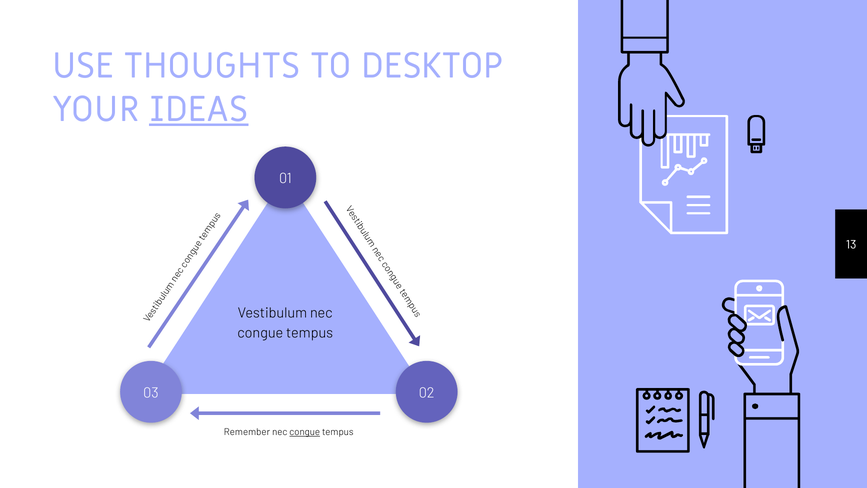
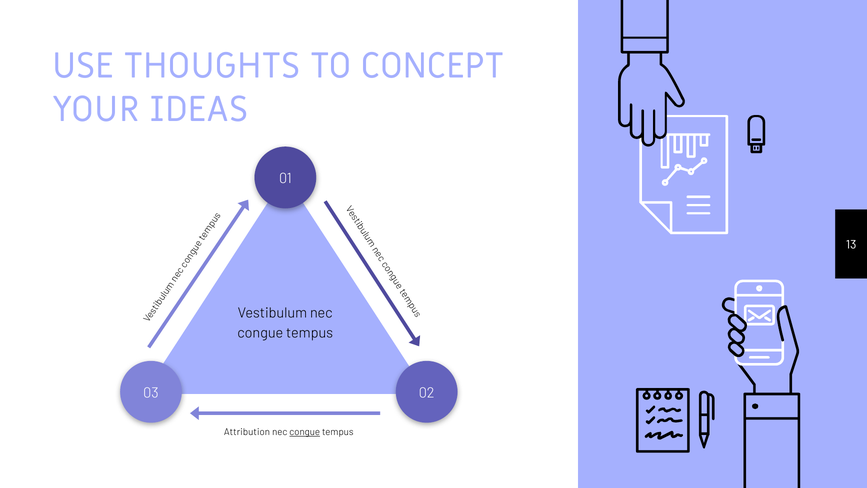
DESKTOP: DESKTOP -> CONCEPT (433, 66)
IDEAS underline: present -> none (199, 109)
Remember: Remember -> Attribution (247, 432)
